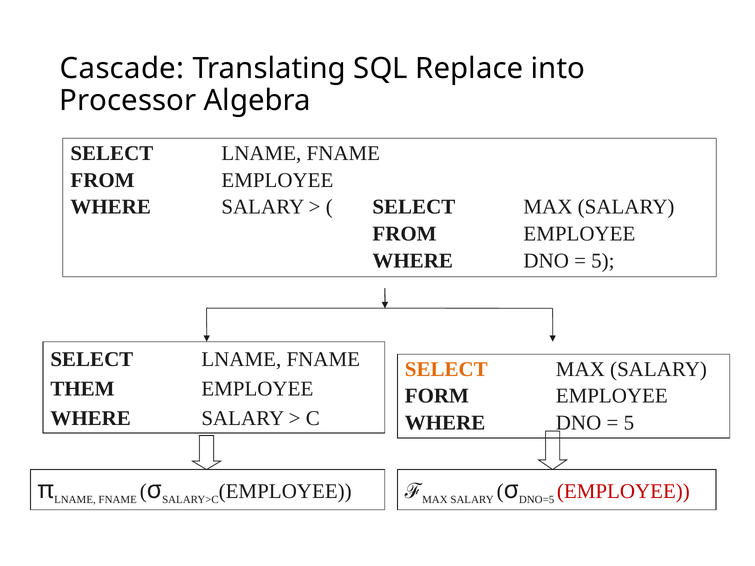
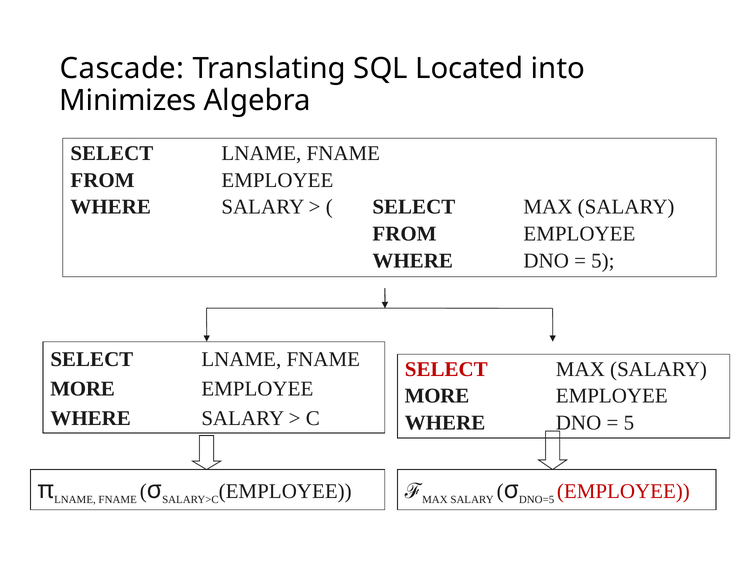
Replace: Replace -> Located (469, 69)
Processor: Processor -> Minimizes (128, 101)
SELECT colour: orange -> red (446, 369)
THEM: THEM -> MORE (83, 389)
FORM: FORM -> MORE (437, 396)
